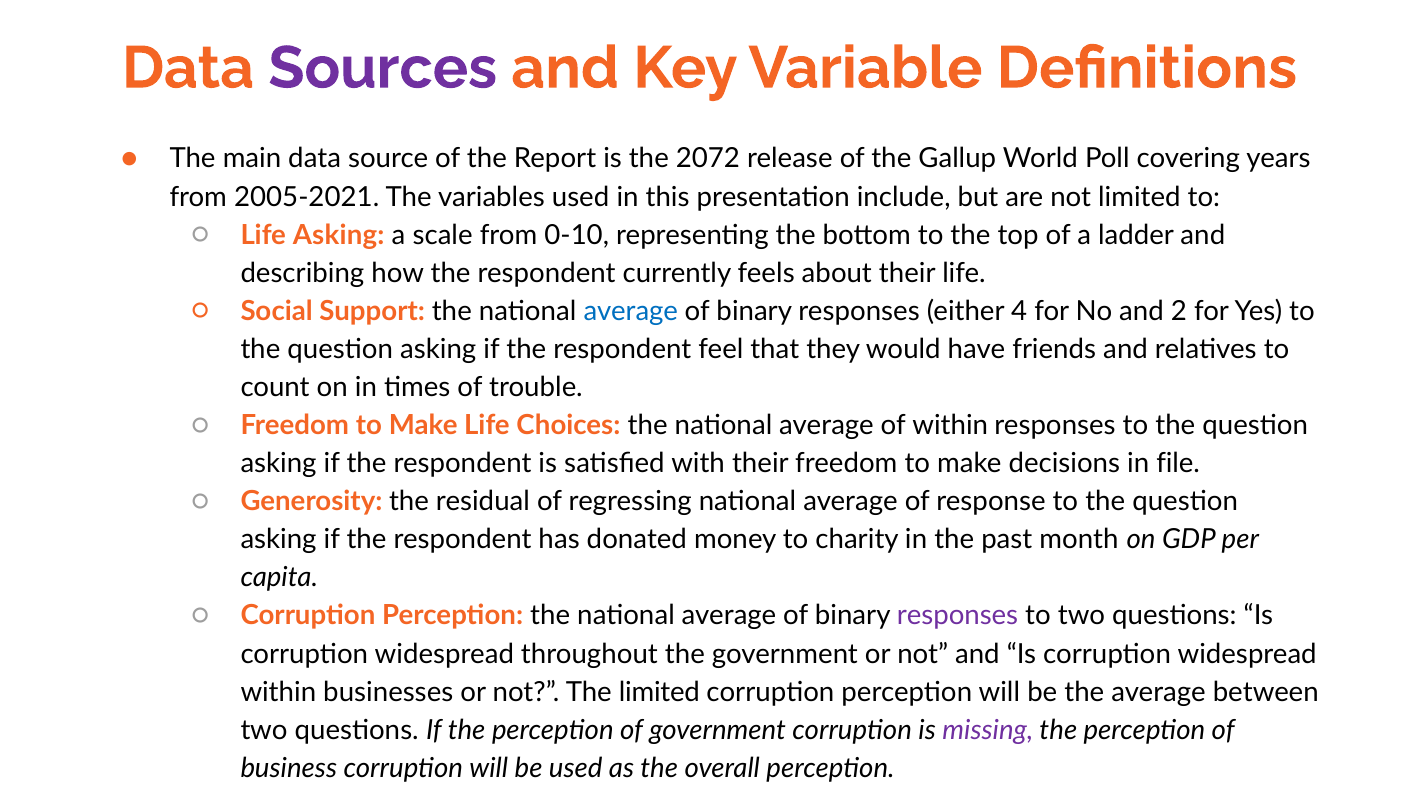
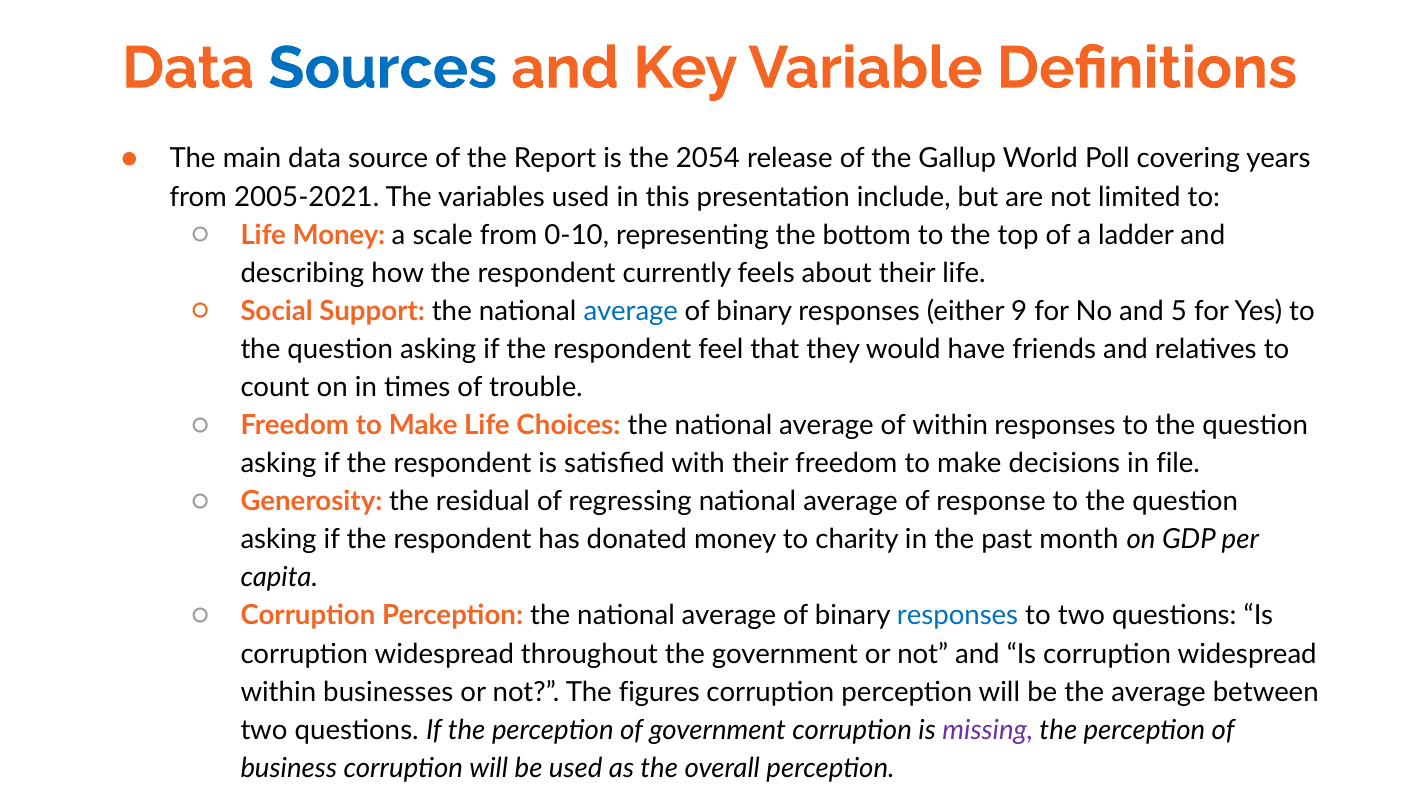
Sources colour: purple -> blue (383, 68)
2072: 2072 -> 2054 (708, 159)
Life Asking: Asking -> Money (339, 235)
4: 4 -> 9 (1019, 311)
2: 2 -> 5 (1179, 311)
responses colour: purple -> blue (958, 616)
The limited: limited -> figures (659, 692)
